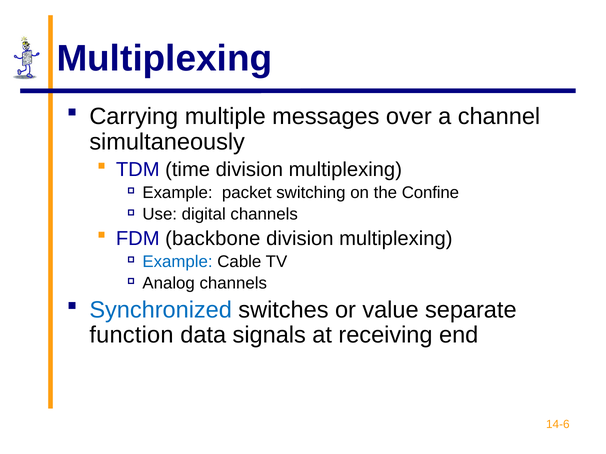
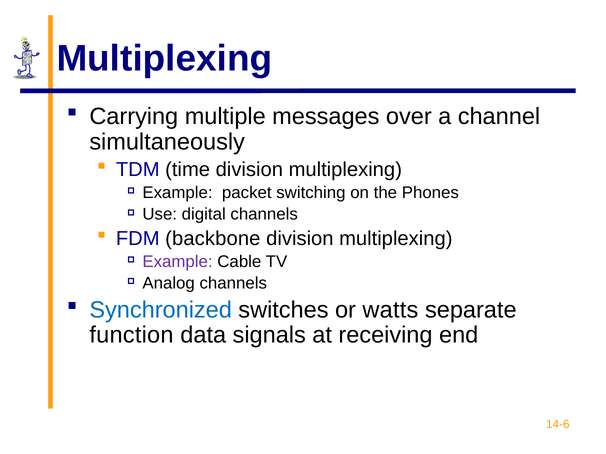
Confine: Confine -> Phones (430, 193)
Example colour: blue -> purple (177, 262)
value: value -> watts (390, 310)
